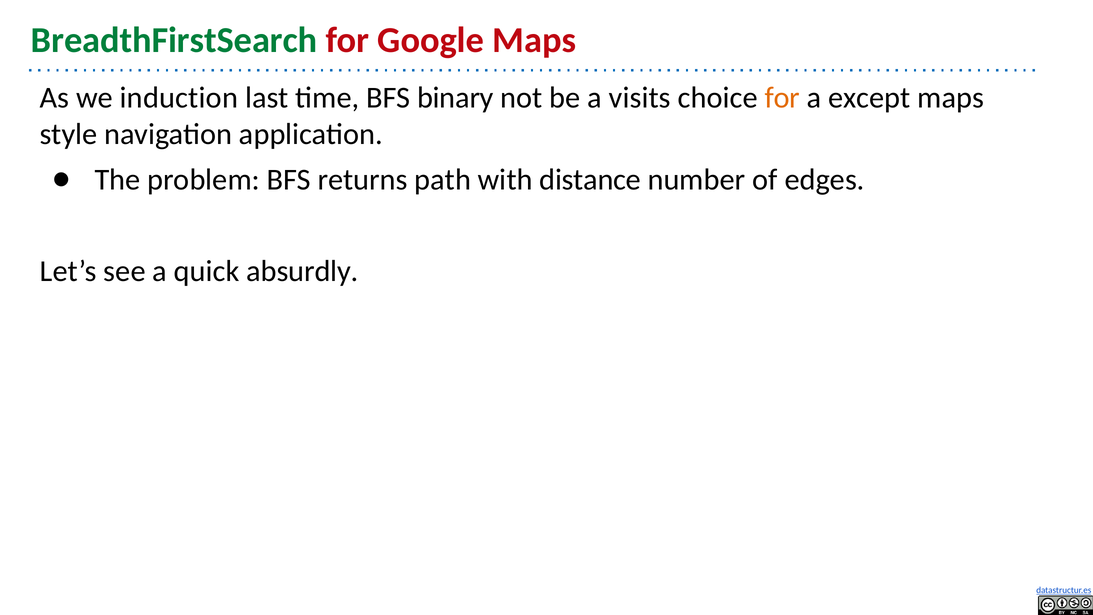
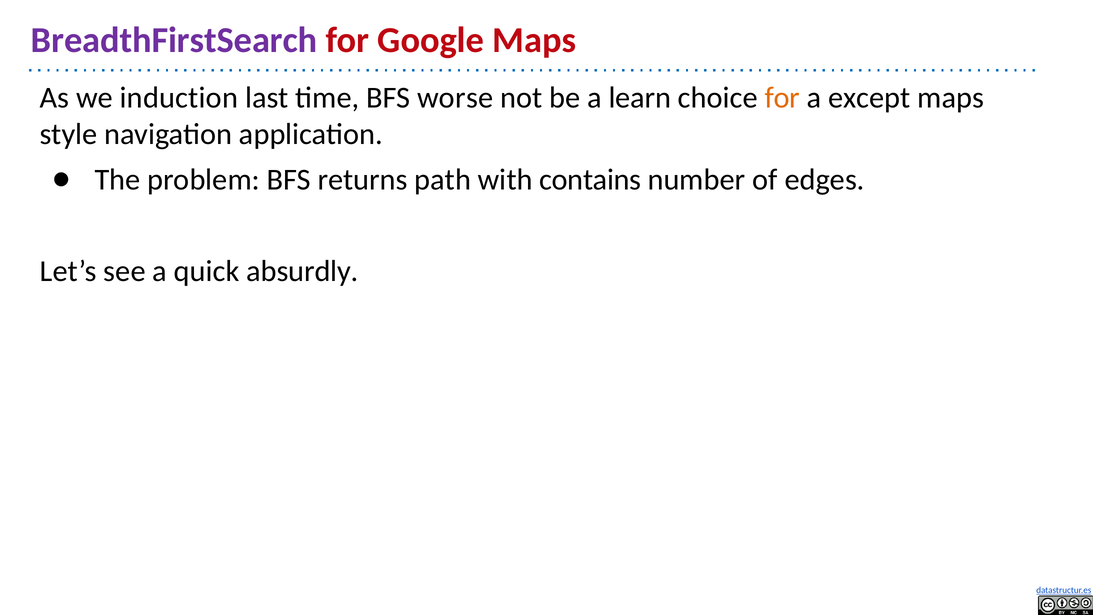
BreadthFirstSearch colour: green -> purple (174, 40)
binary: binary -> worse (455, 98)
visits: visits -> learn (640, 98)
distance: distance -> contains (590, 180)
